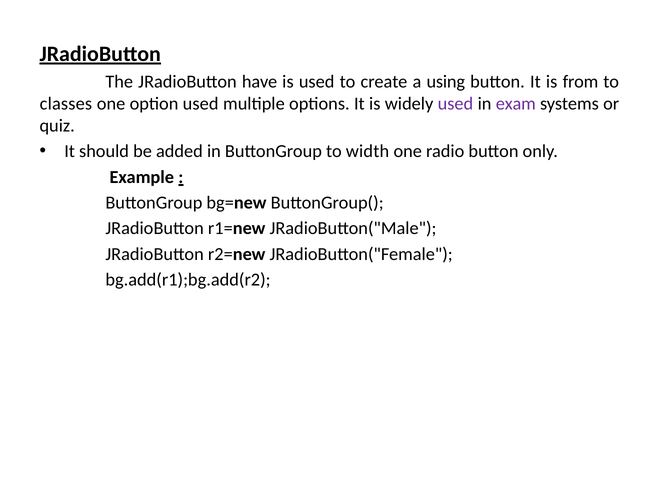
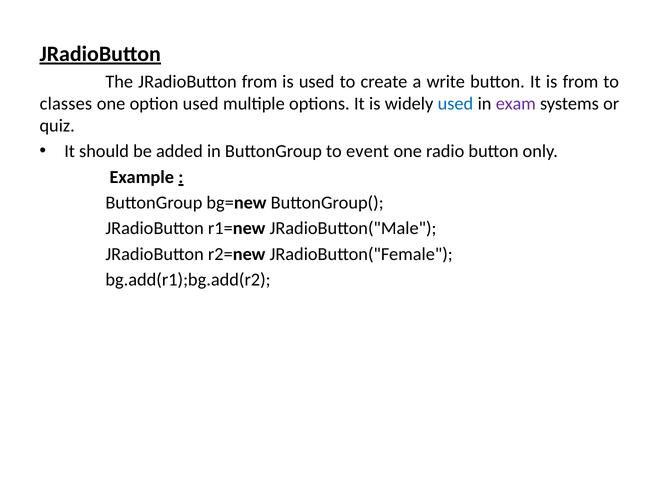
JRadioButton have: have -> from (260, 82)
using: using -> write (446, 82)
used colour: purple -> blue (455, 104)
width: width -> event (368, 152)
